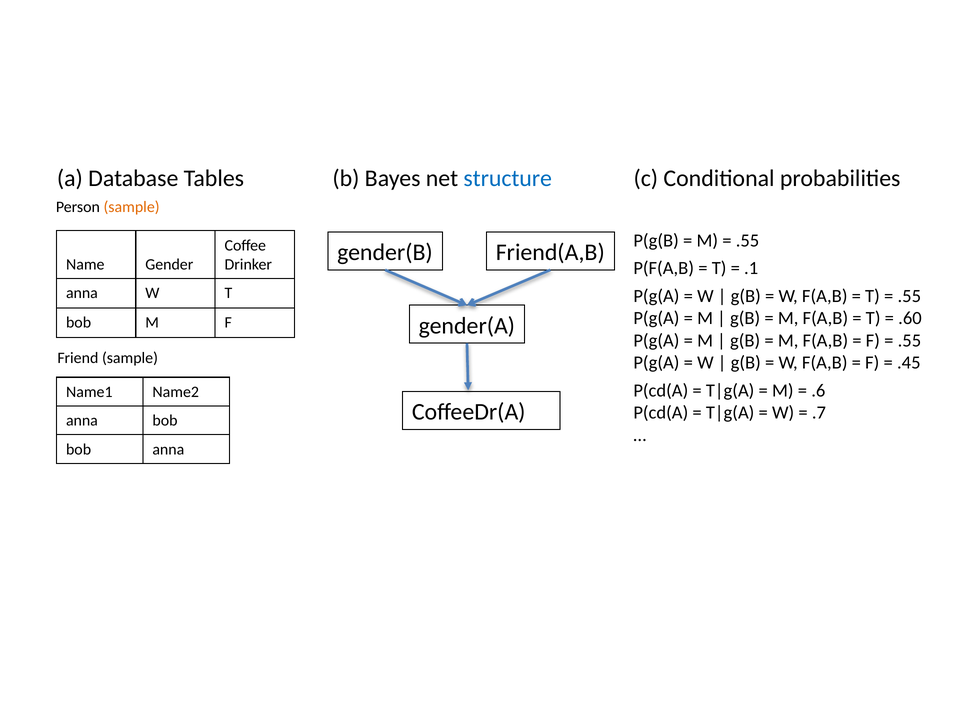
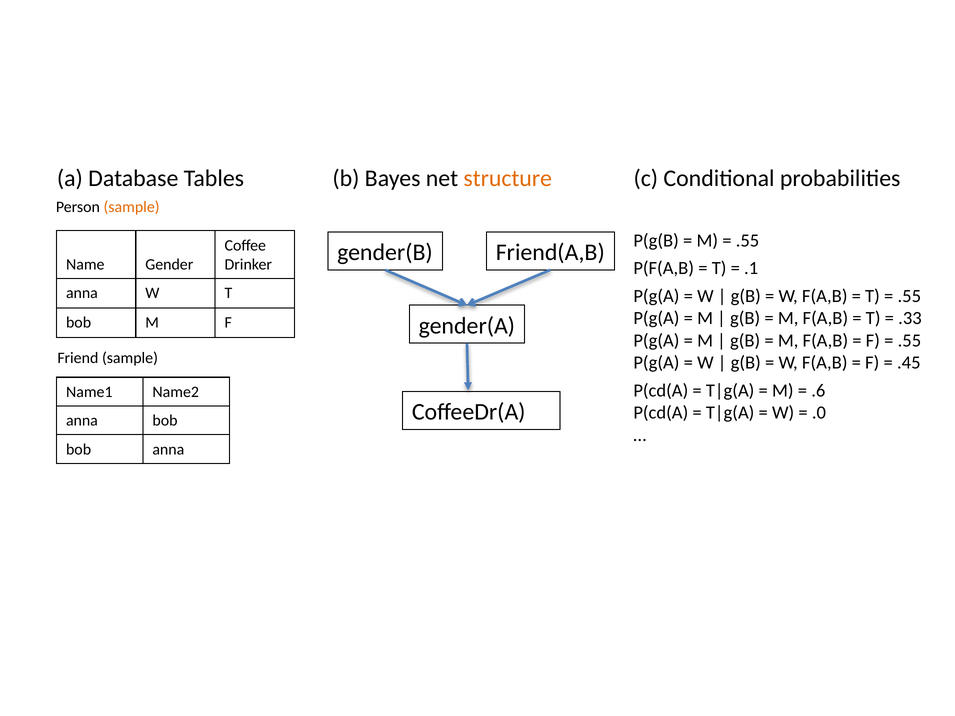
structure colour: blue -> orange (508, 178)
.60: .60 -> .33 (910, 318)
.7: .7 -> .0 (819, 413)
